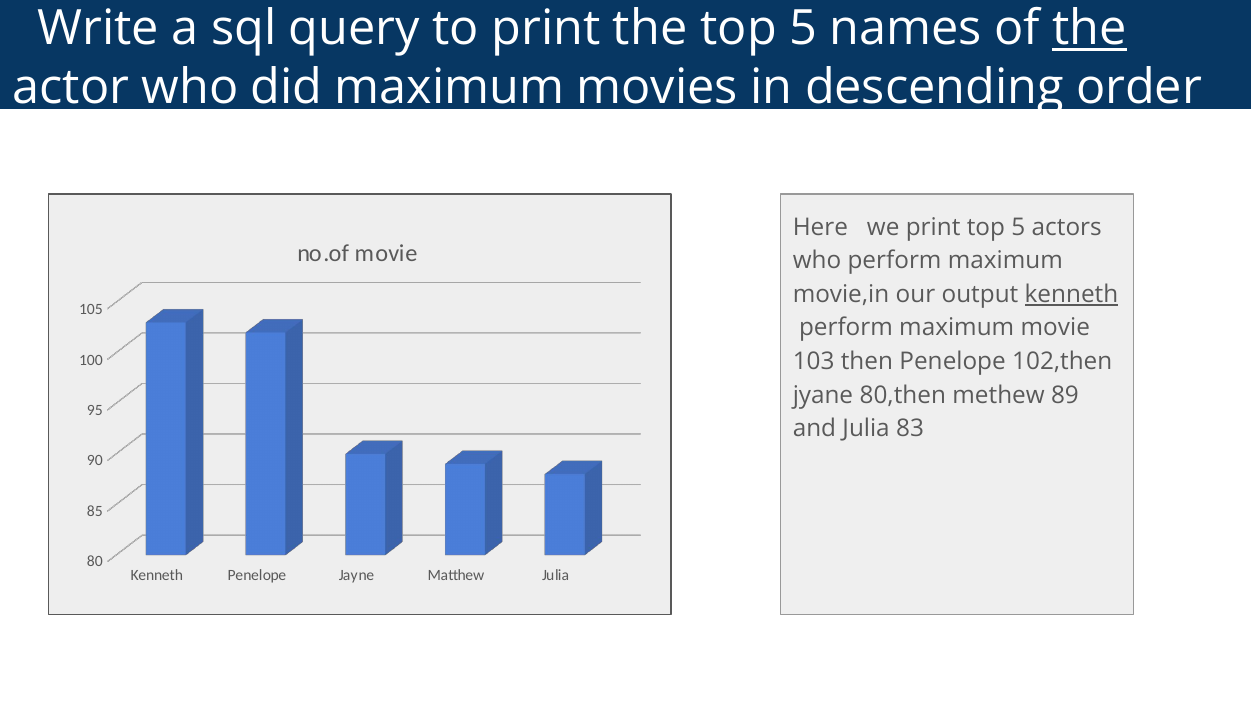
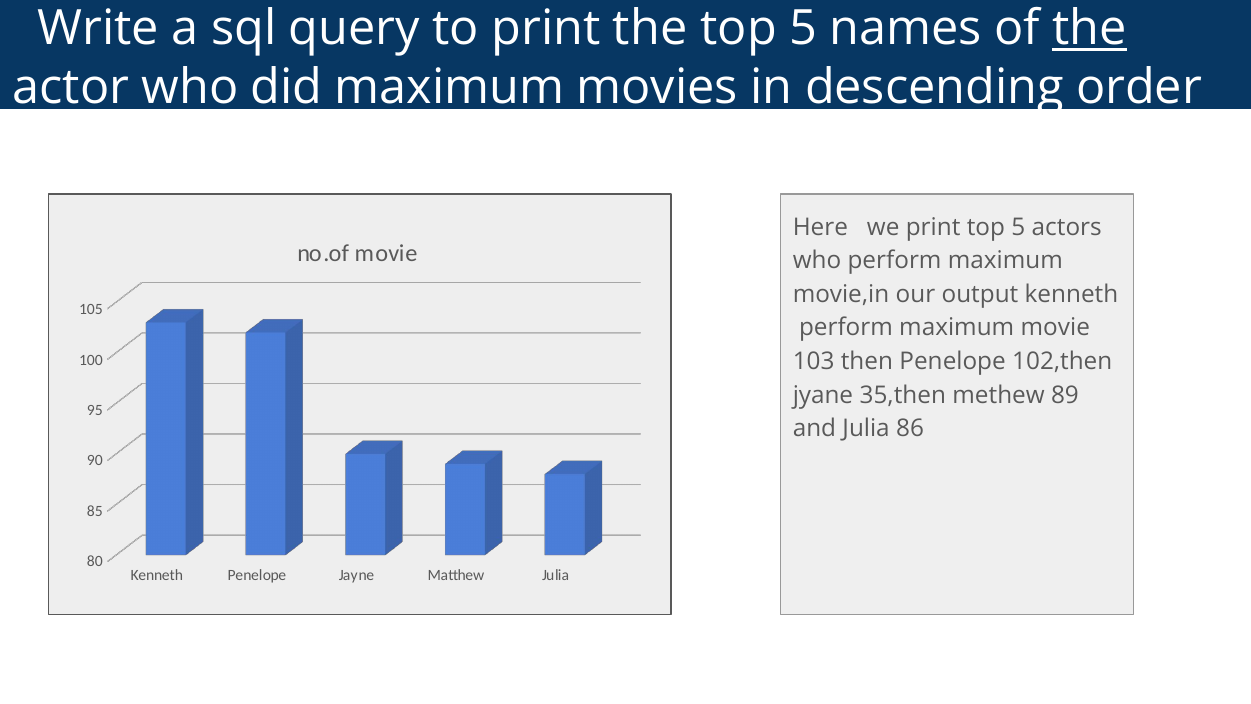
kenneth underline: present -> none (1071, 294)
80,then: 80,then -> 35,then (903, 395)
83: 83 -> 86 (910, 428)
